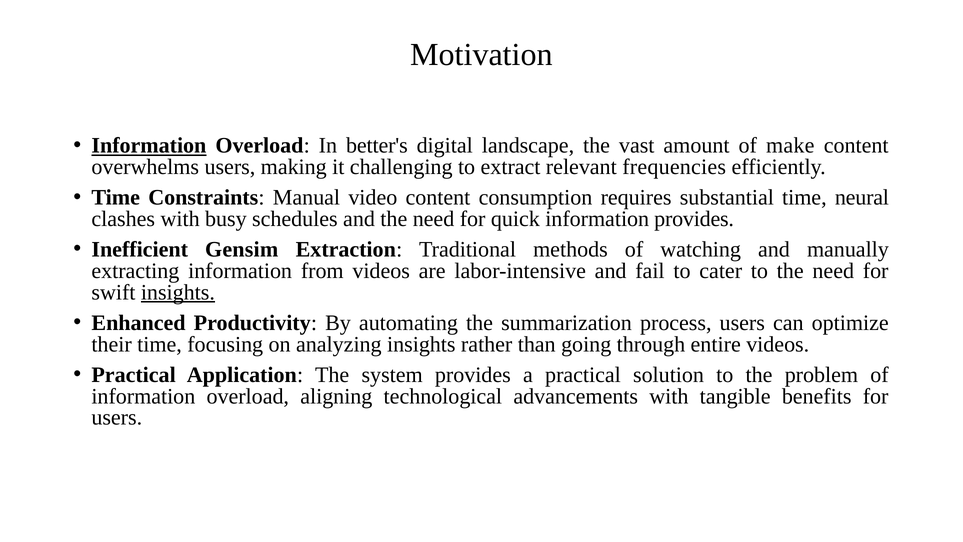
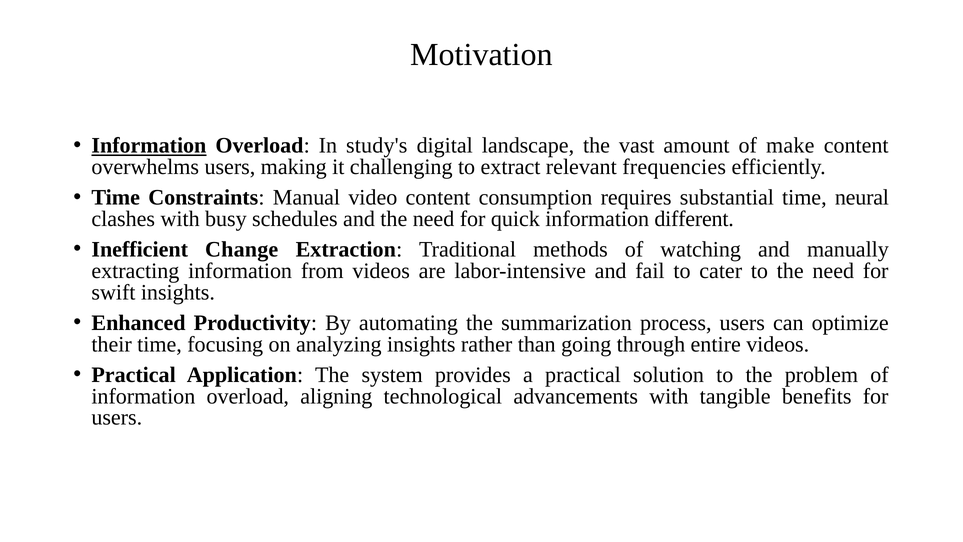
better's: better's -> study's (377, 146)
information provides: provides -> different (694, 219)
Gensim: Gensim -> Change (242, 249)
insights underline: present -> none (178, 292)
